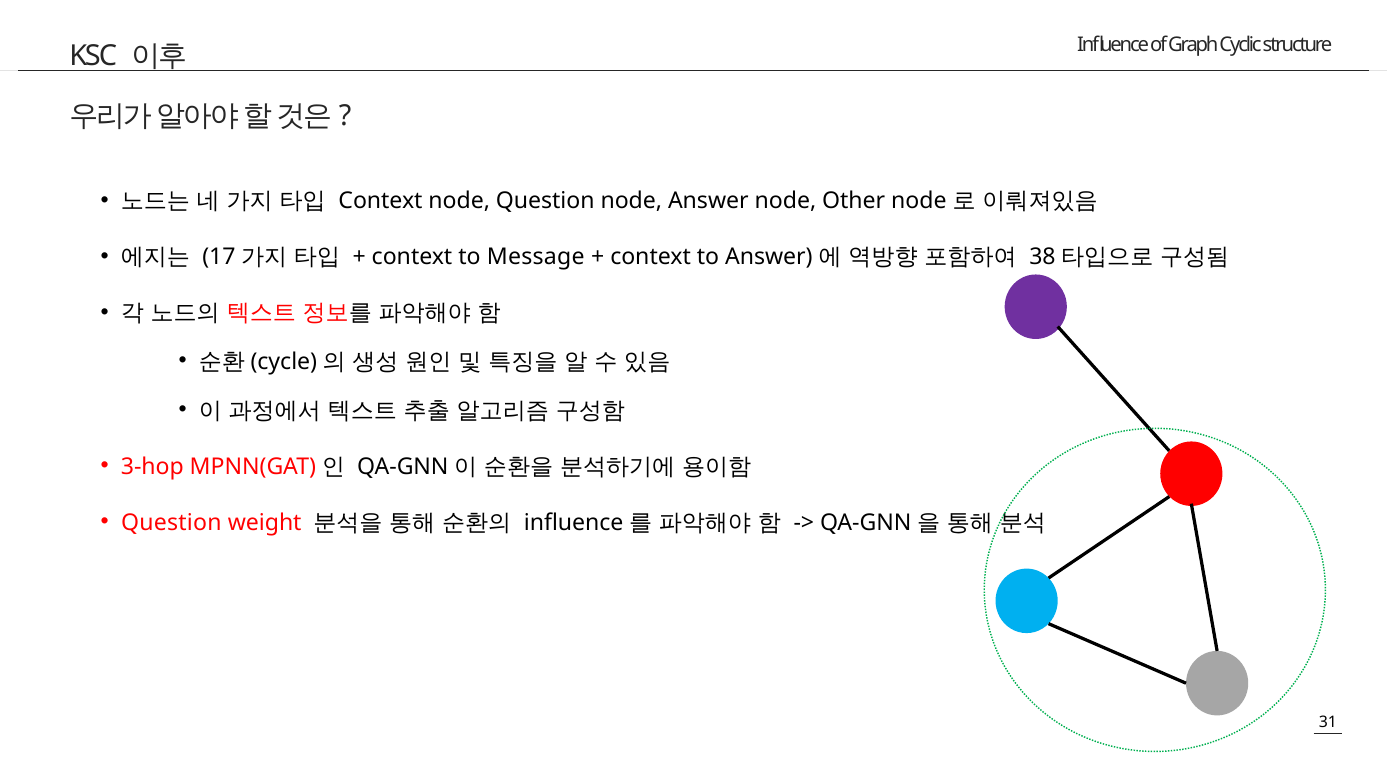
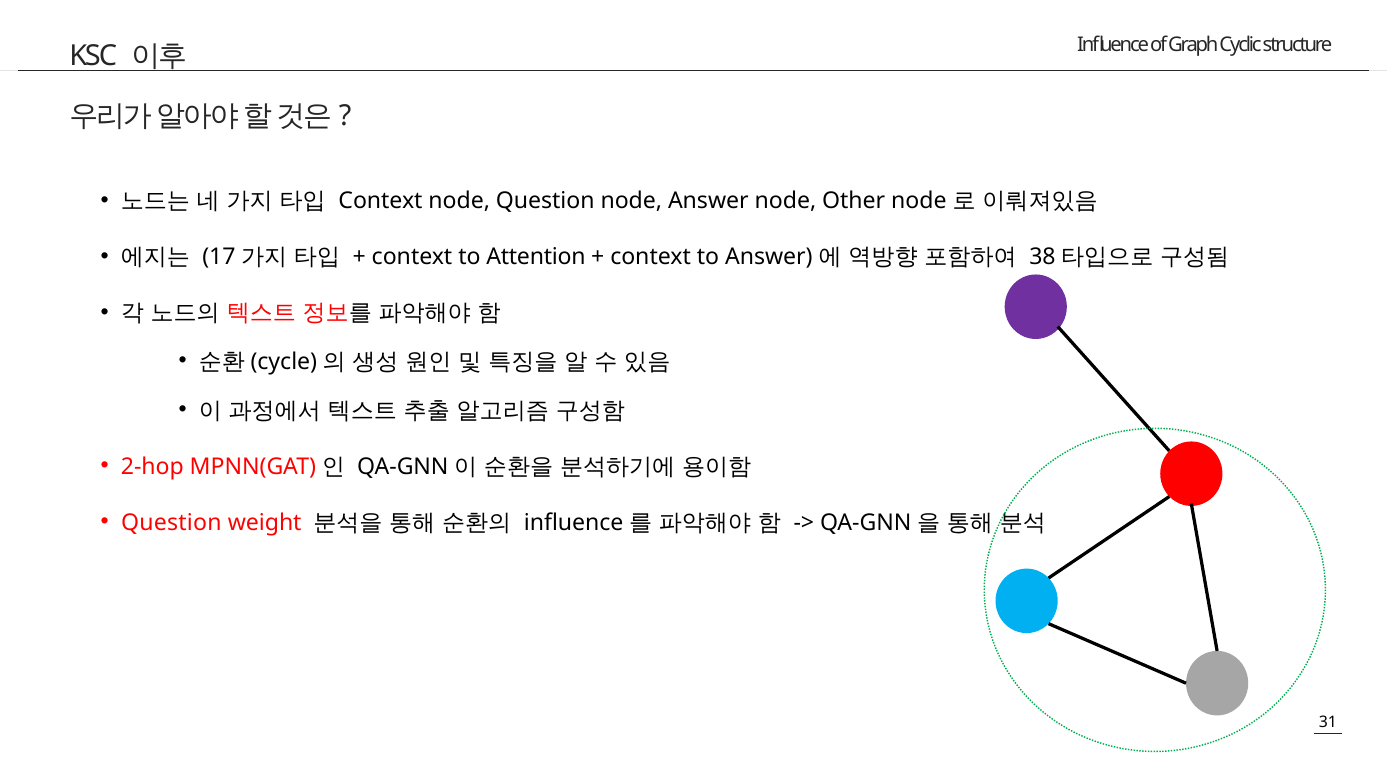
Message: Message -> Attention (536, 257)
3-hop: 3-hop -> 2-hop (152, 467)
